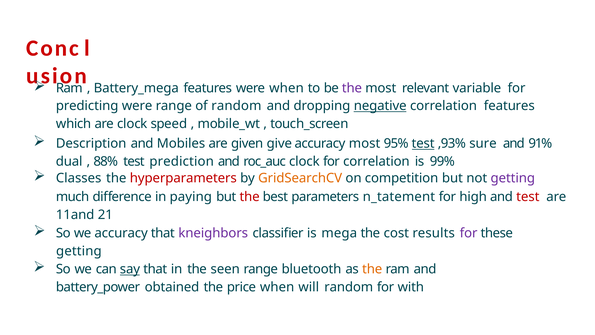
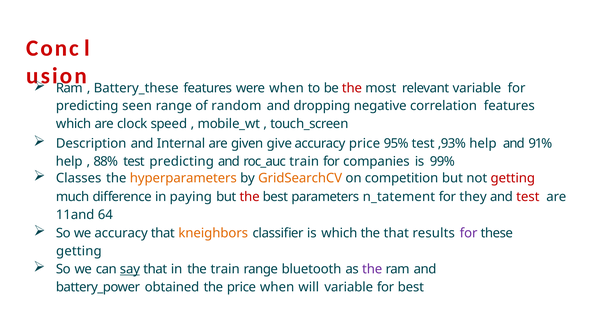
Battery_mega: Battery_mega -> Battery_these (136, 88)
the colour: purple -> red (352, 88)
predicting were: were -> seen (137, 106)
negative underline: present -> none (380, 106)
Mobiles: Mobiles -> Internal (181, 144)
accuracy most: most -> price (365, 144)
test underline: present -> none (423, 144)
,93% sure: sure -> help (483, 144)
dual: dual -> help (69, 162)
test prediction: prediction -> predicting (182, 162)
roc_auc clock: clock -> train (304, 162)
for correlation: correlation -> companies (376, 162)
hyperparameters colour: red -> orange (183, 178)
getting colour: purple -> red (513, 178)
high: high -> they (473, 197)
21: 21 -> 64 (105, 215)
kneighbors colour: purple -> orange (213, 233)
is mega: mega -> which (339, 233)
the cost: cost -> that (396, 233)
the seen: seen -> train (225, 269)
the colour: orange -> purple (372, 269)
will random: random -> variable (349, 287)
for with: with -> best (411, 287)
